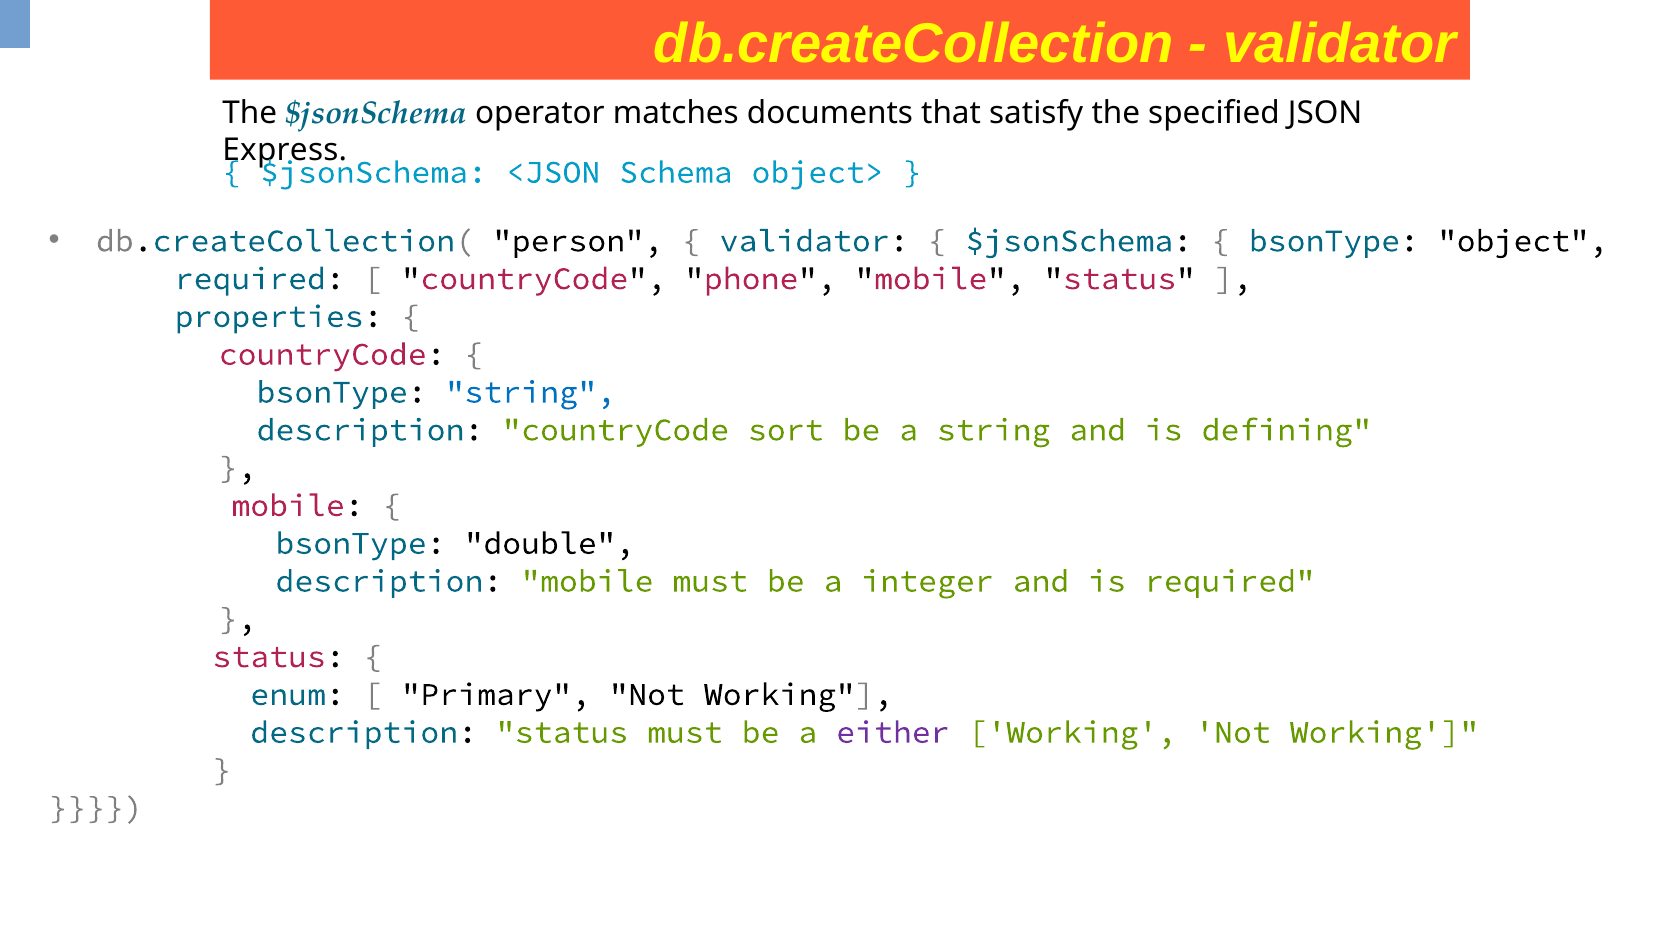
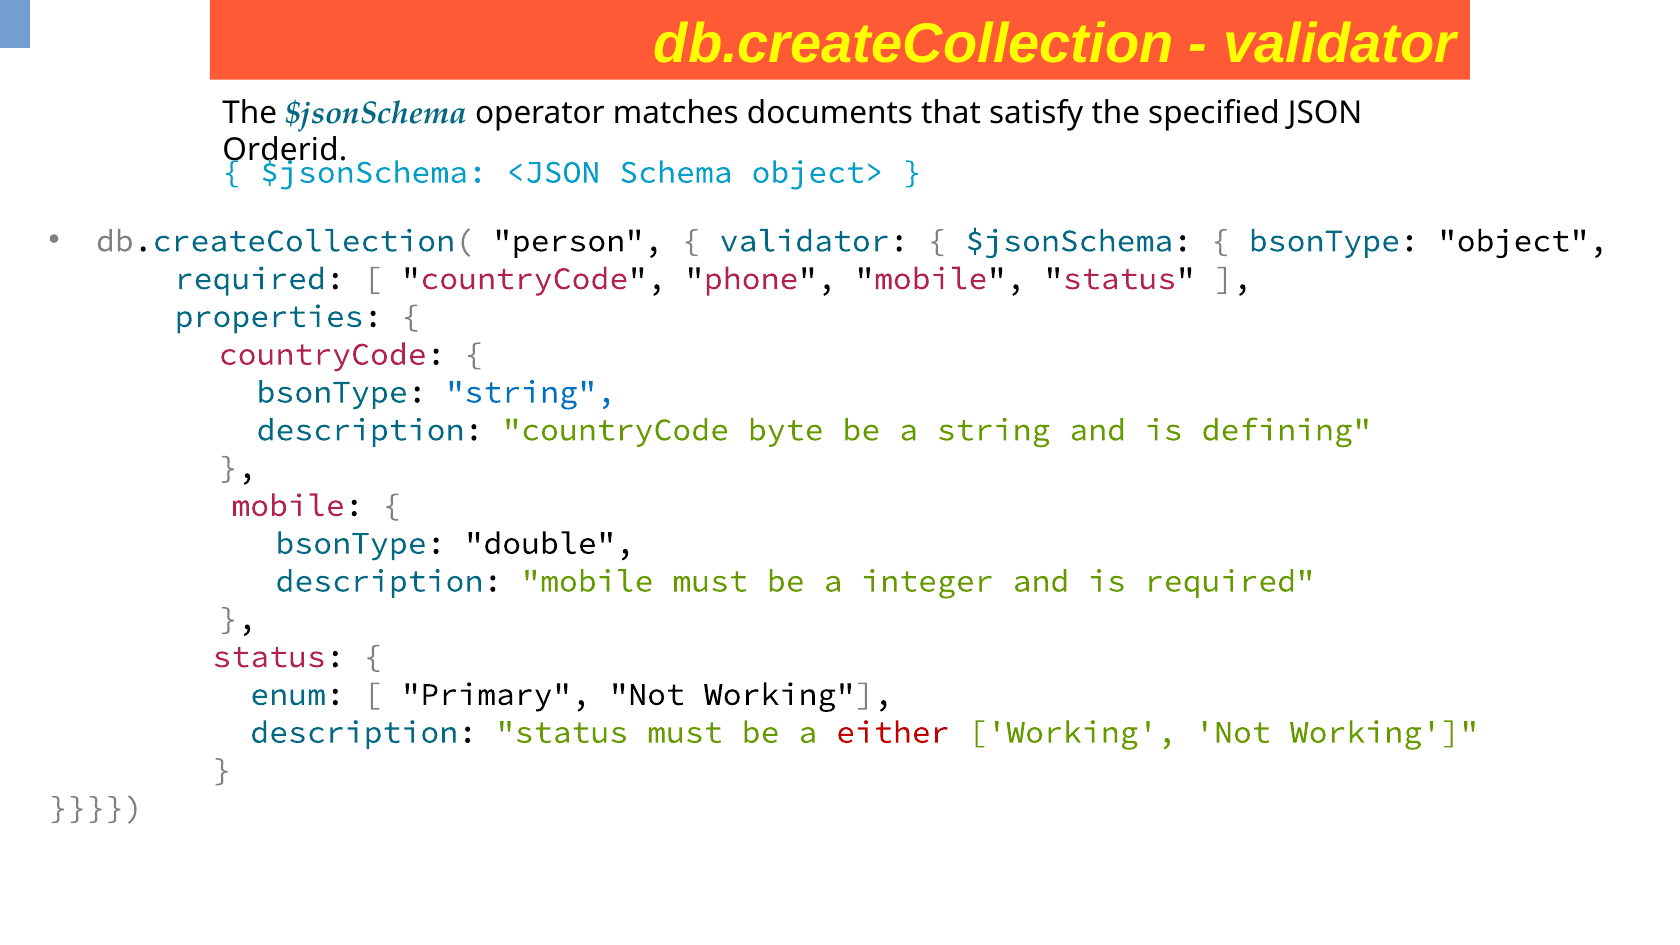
Express: Express -> Orderid (285, 151)
sort: sort -> byte (786, 430)
either colour: purple -> red (893, 732)
